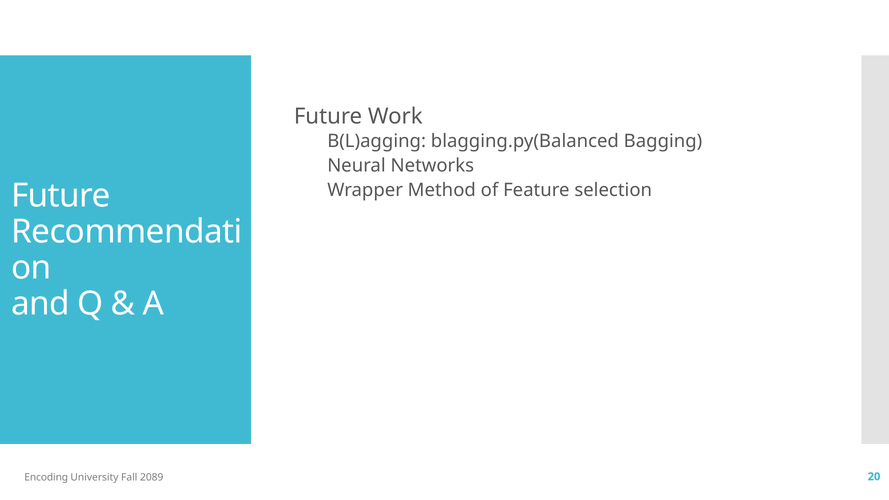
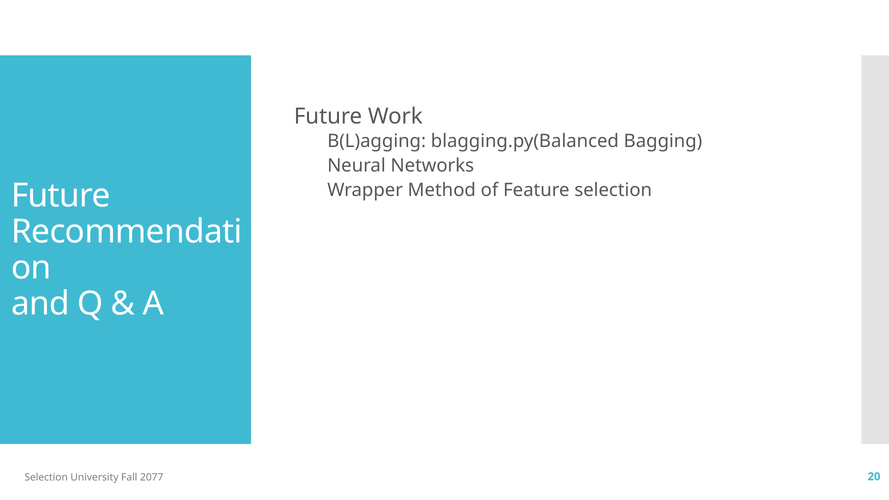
Encoding: Encoding -> Selection (46, 477)
2089: 2089 -> 2077 (152, 477)
